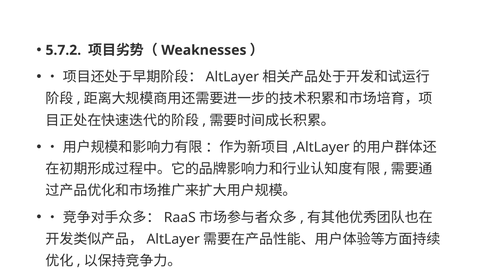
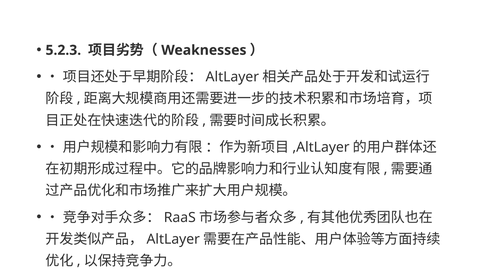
5.7.2: 5.7.2 -> 5.2.3 (63, 50)
